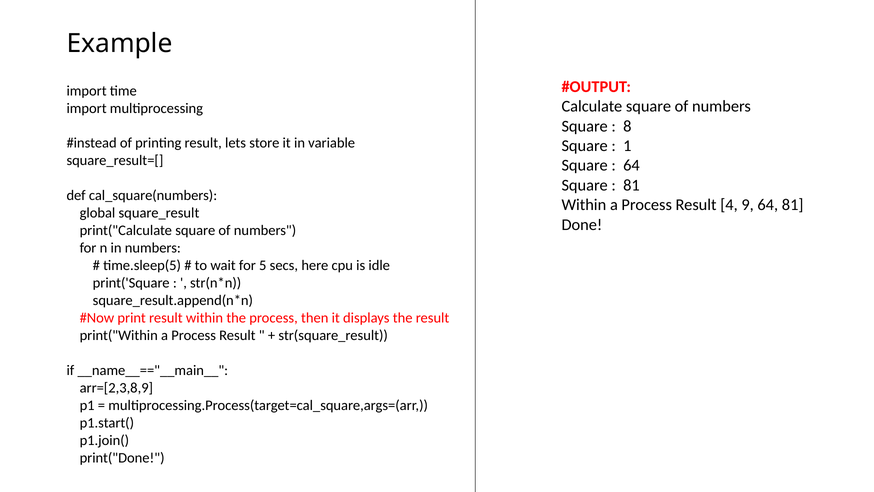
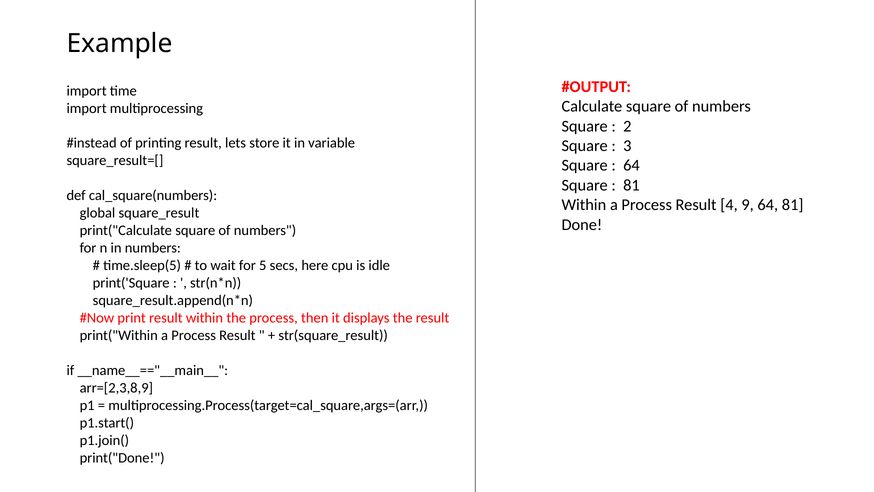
8: 8 -> 2 (627, 126)
1: 1 -> 3 (627, 146)
